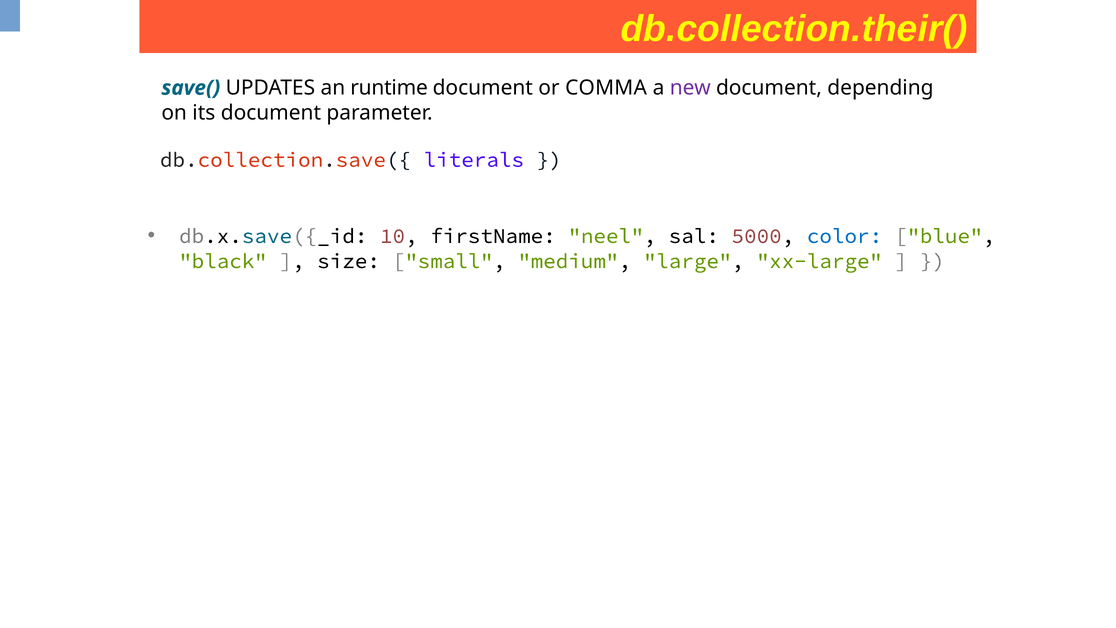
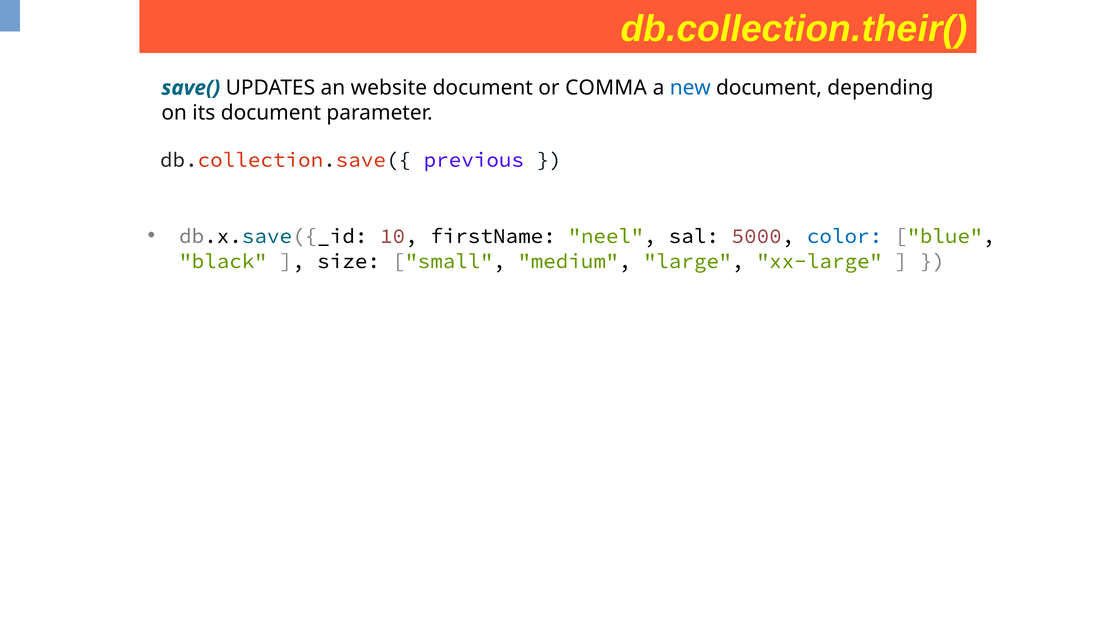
runtime: runtime -> website (389, 88)
new colour: purple -> blue (690, 88)
literals: literals -> previous (474, 160)
